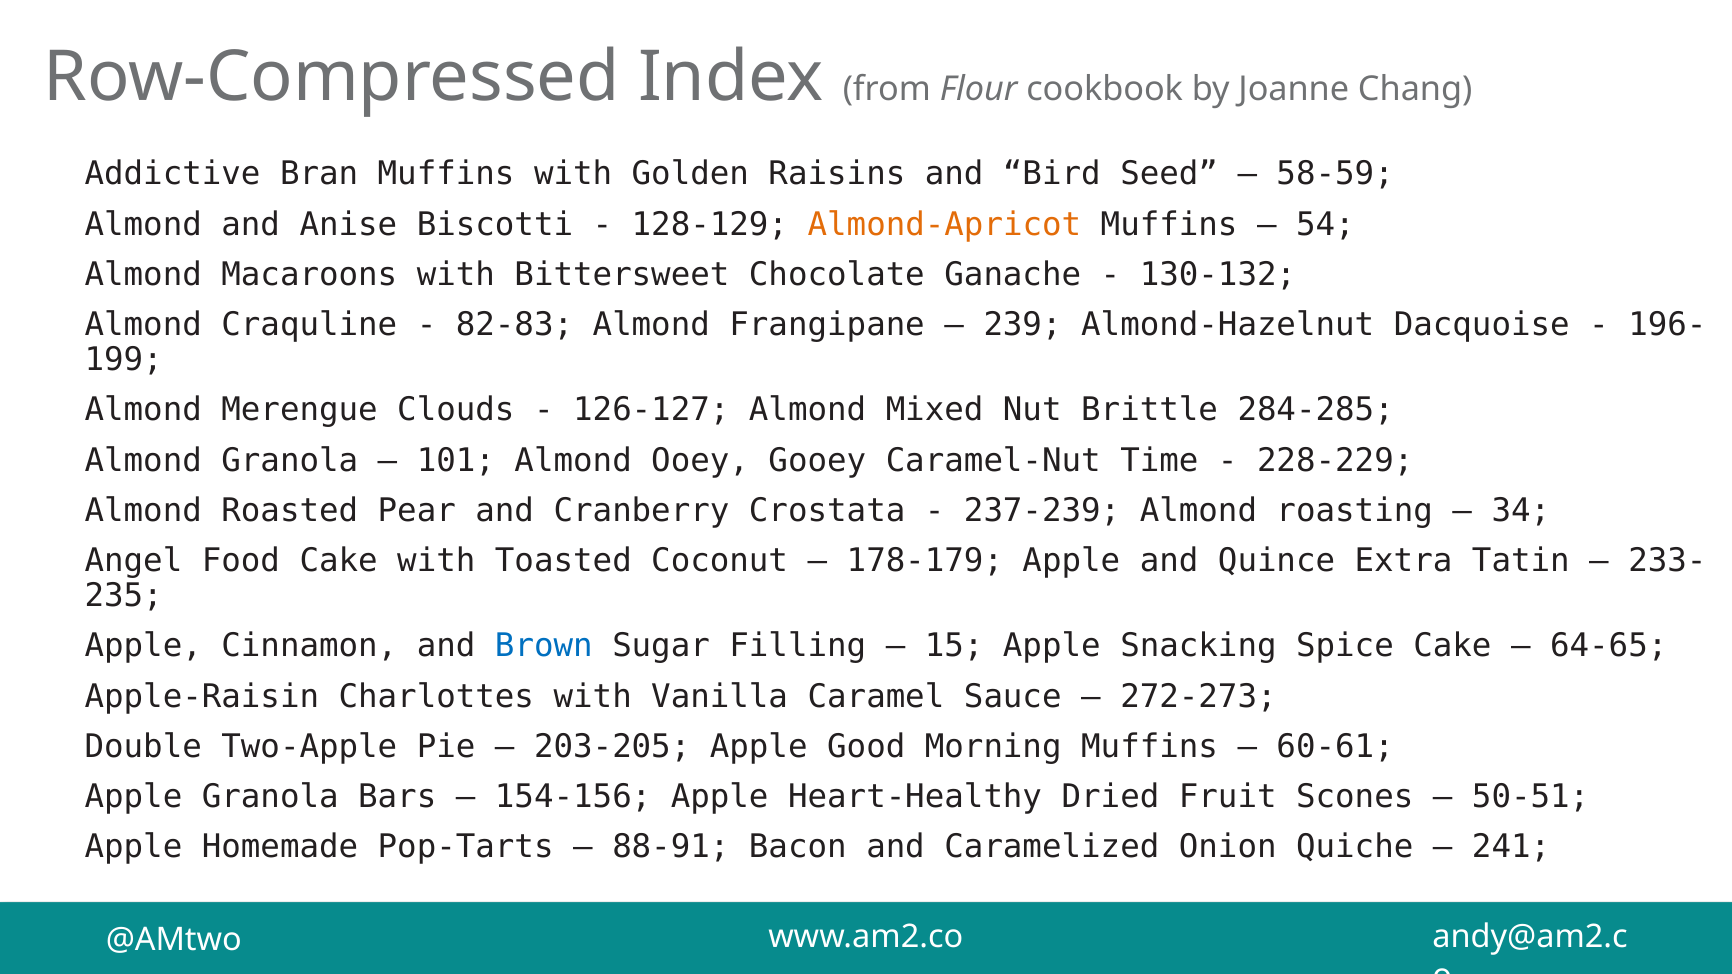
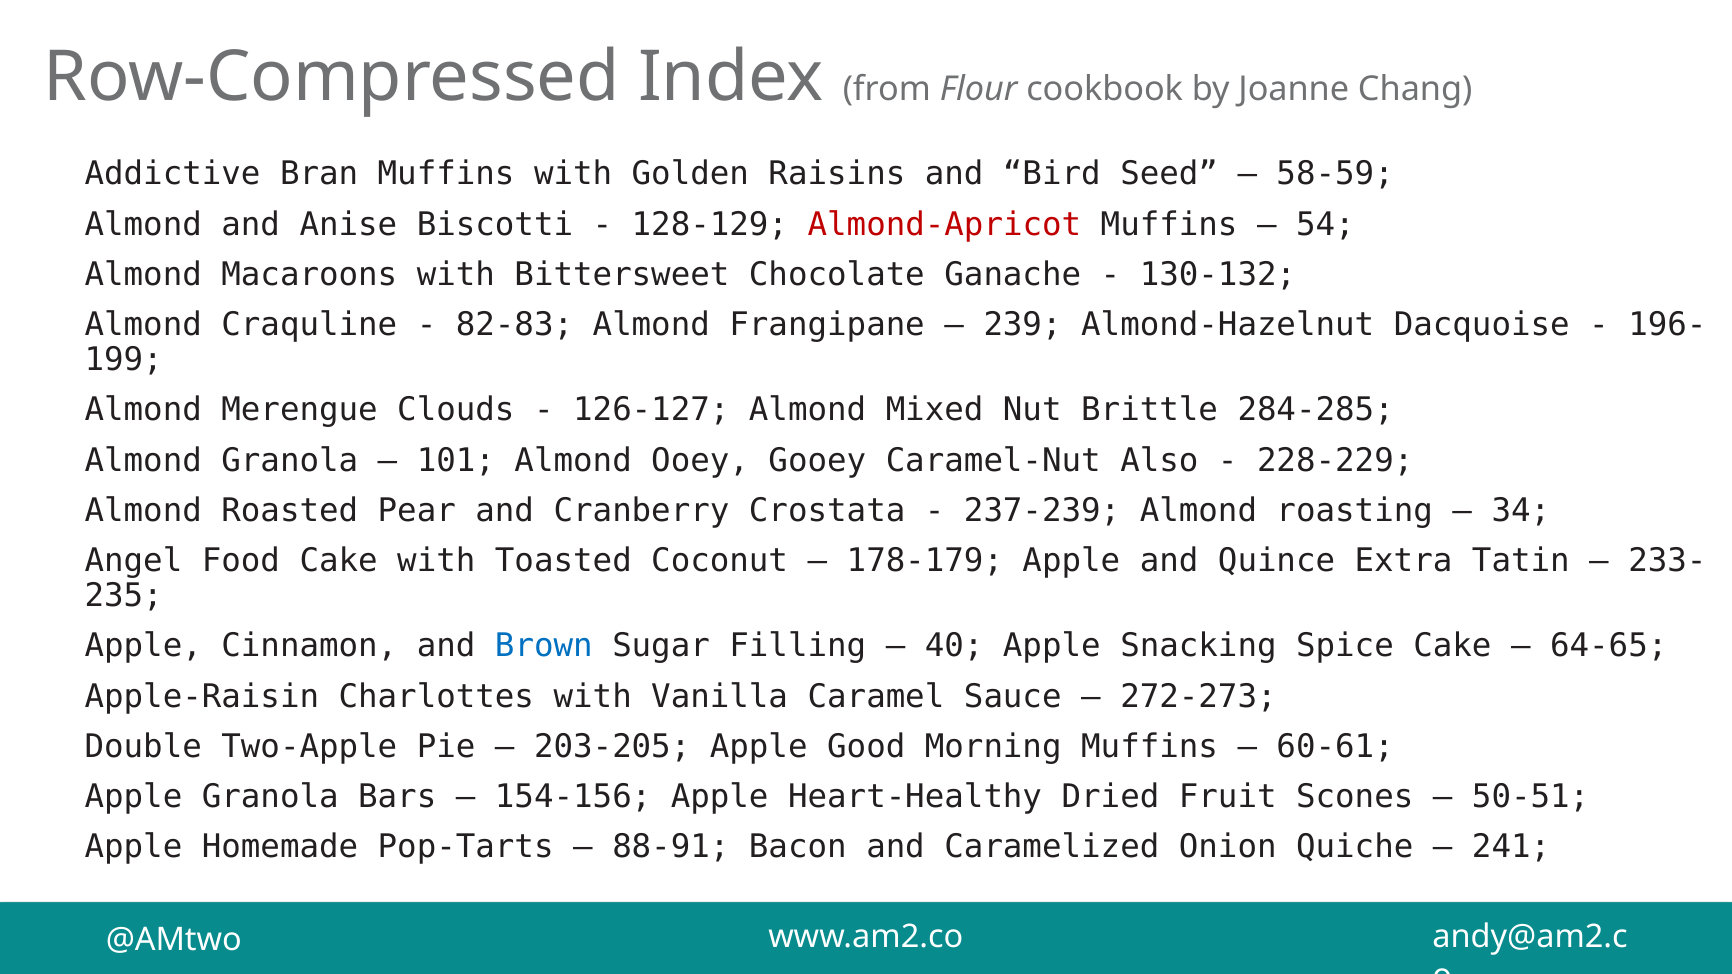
Almond-Apricot colour: orange -> red (944, 225)
Time: Time -> Also (1159, 460)
15: 15 -> 40 (954, 646)
